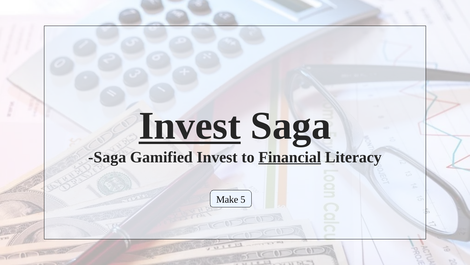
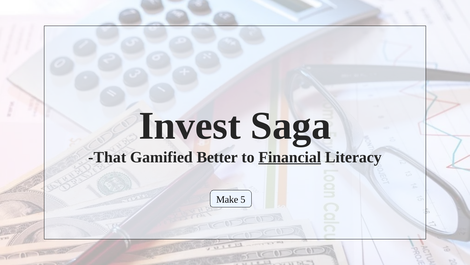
Invest underline: present -> none (190, 126)
Saga: Saga -> That (107, 157)
Gamified Invest: Invest -> Better (217, 157)
